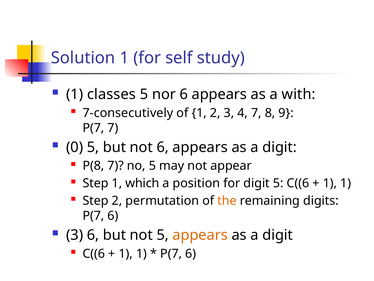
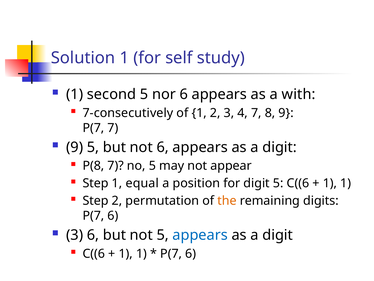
classes: classes -> second (112, 94)
0: 0 -> 9 (75, 147)
which: which -> equal (142, 183)
appears colour: orange -> blue (200, 235)
